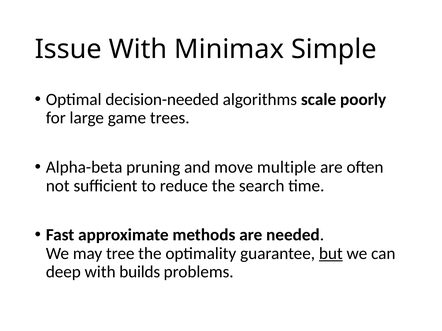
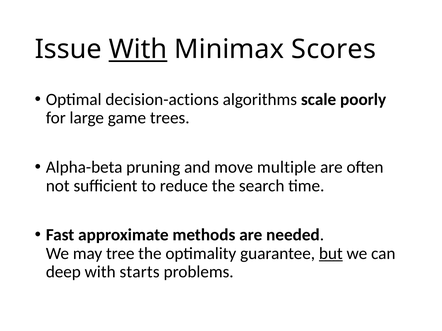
With underline: none -> present (138, 50)
Simple: Simple -> Scores (334, 50)
decision-needed: decision-needed -> decision-actions (162, 100)
builds: builds -> starts (140, 272)
